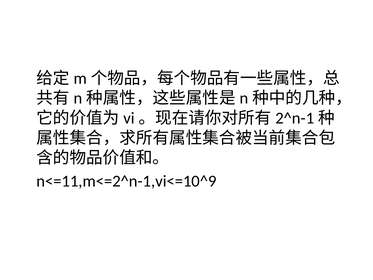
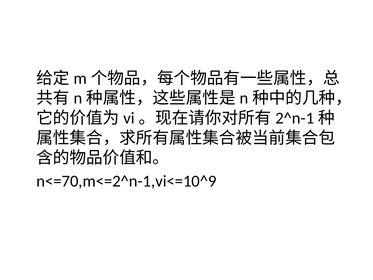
n<=11,m<=2^n-1,vi<=10^9: n<=11,m<=2^n-1,vi<=10^9 -> n<=70,m<=2^n-1,vi<=10^9 (126, 181)
